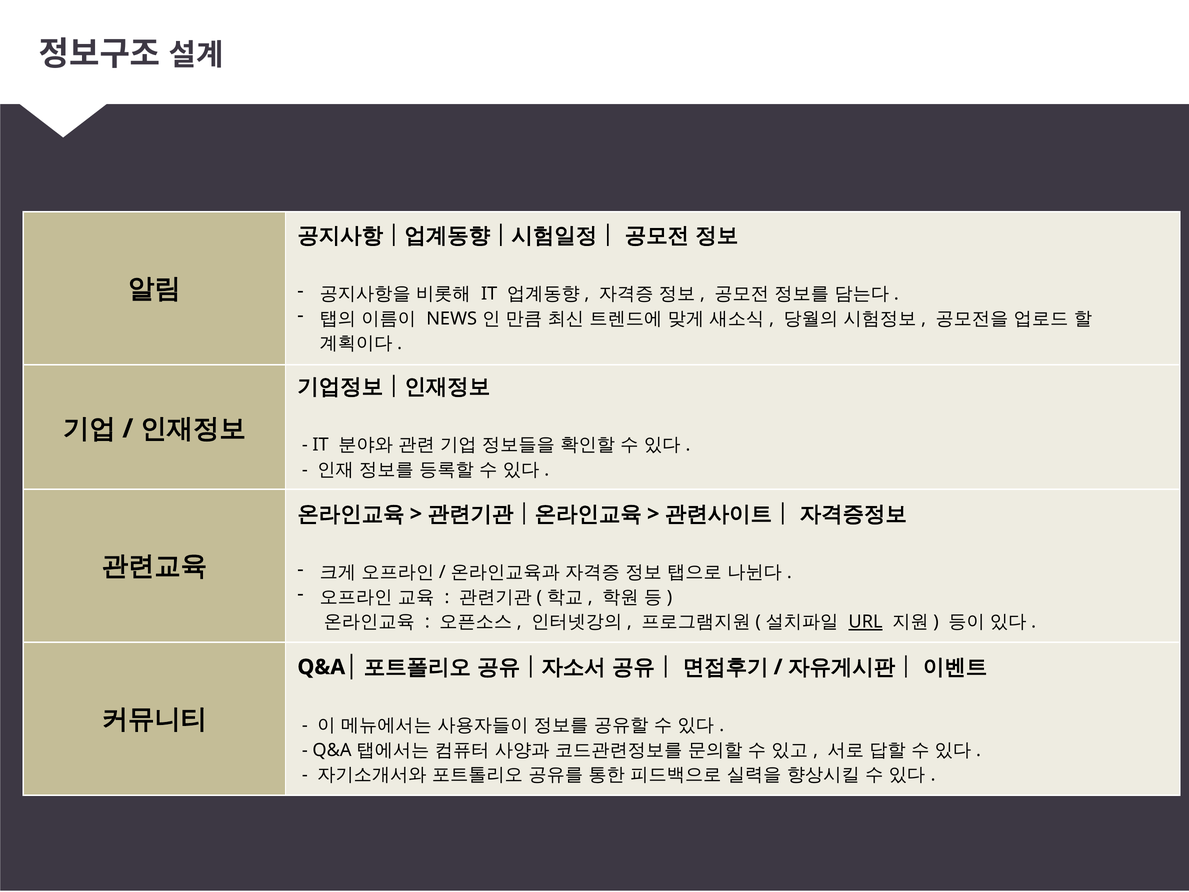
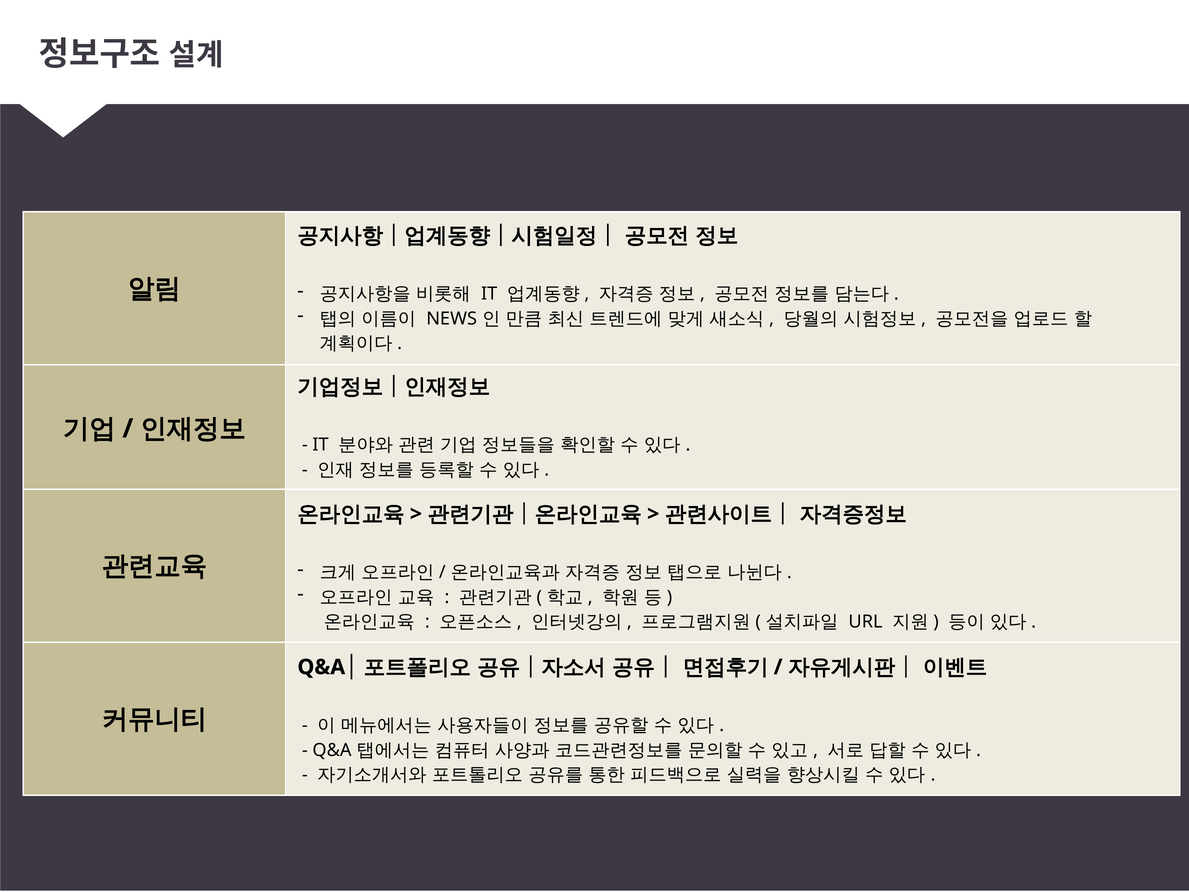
URL underline: present -> none (866, 622)
